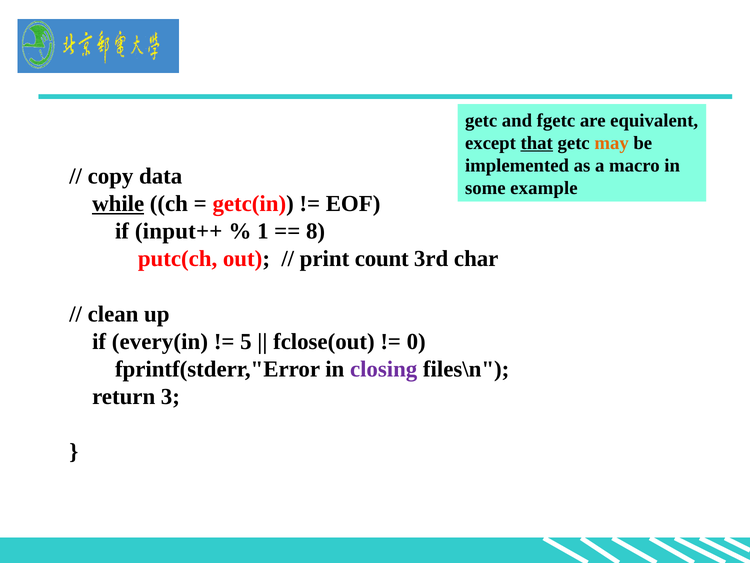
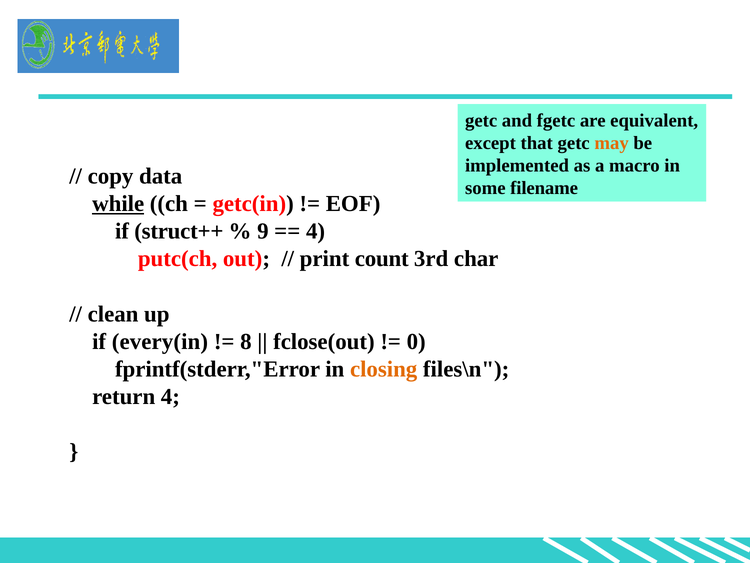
that underline: present -> none (537, 143)
example: example -> filename (544, 188)
input++: input++ -> struct++ (179, 231)
1: 1 -> 9 (263, 231)
8: 8 -> 4 (316, 231)
5: 5 -> 8 (246, 341)
closing colour: purple -> orange (384, 369)
return 3: 3 -> 4 (170, 396)
